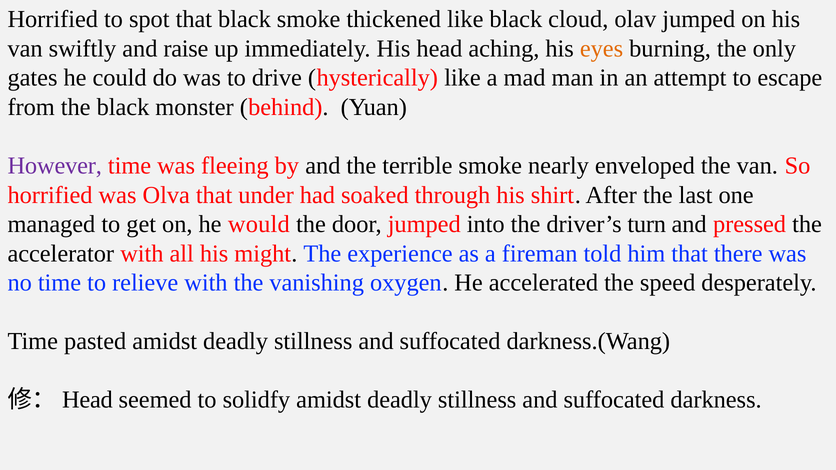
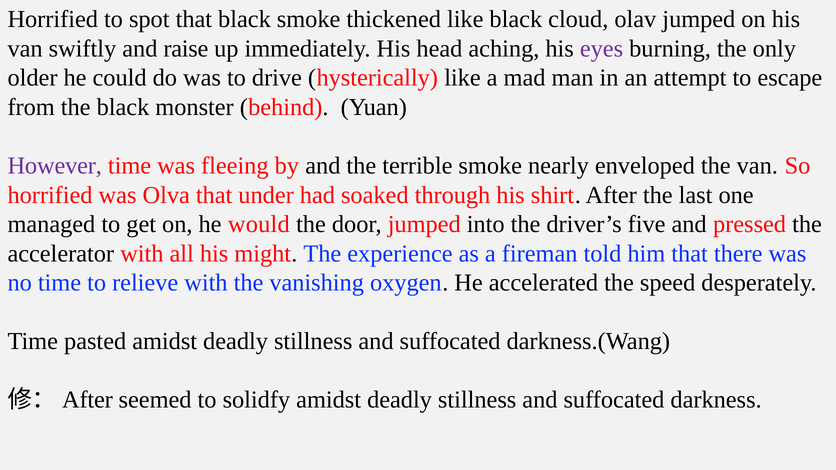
eyes colour: orange -> purple (602, 49)
gates: gates -> older (33, 78)
turn: turn -> five (647, 224)
Head: Head -> After (87, 400)
